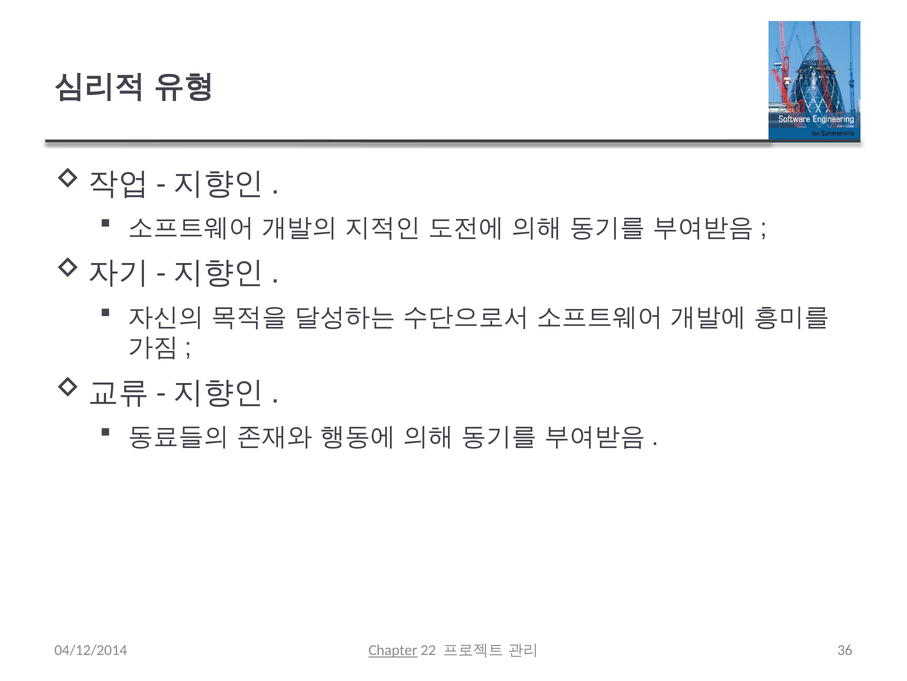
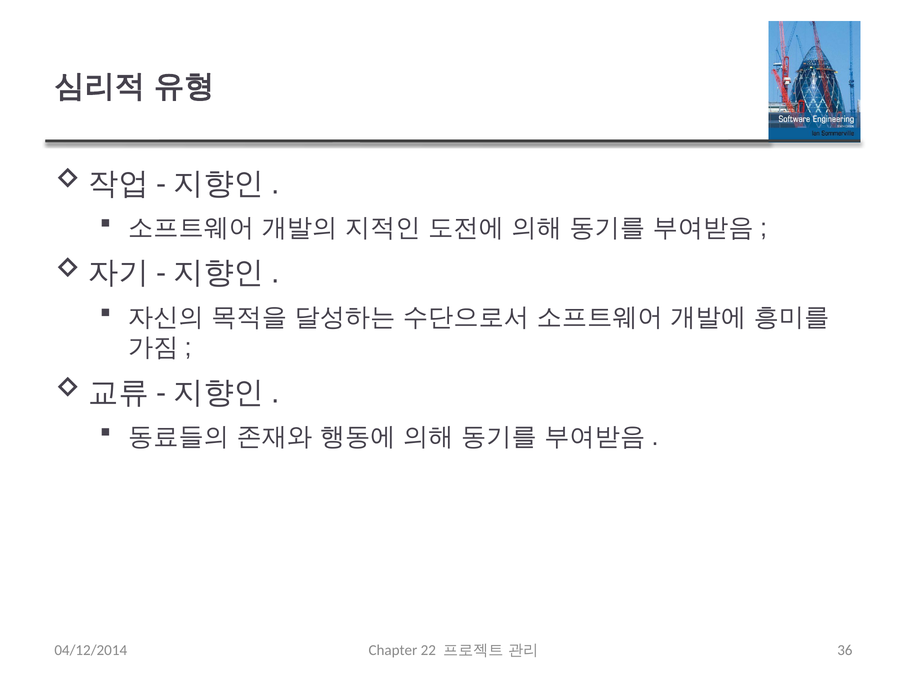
Chapter underline: present -> none (393, 650)
